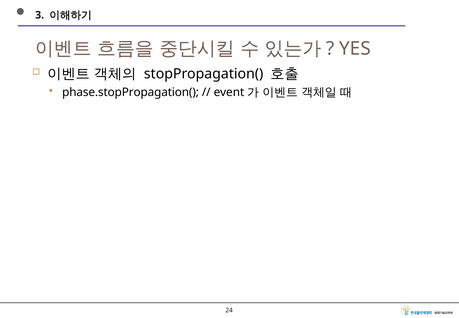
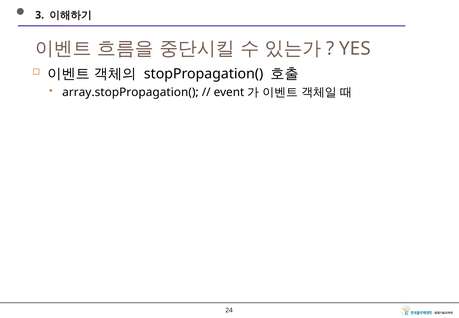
phase.stopPropagation(: phase.stopPropagation( -> array.stopPropagation( (130, 92)
